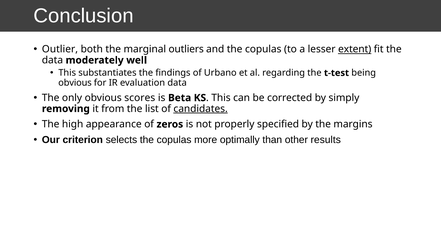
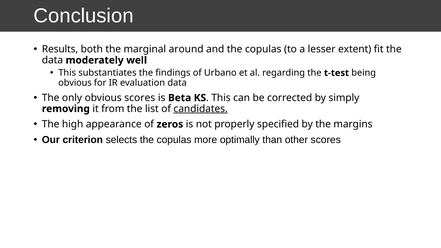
Outlier: Outlier -> Results (60, 49)
outliers: outliers -> around (186, 49)
extent underline: present -> none (355, 49)
other results: results -> scores (326, 140)
